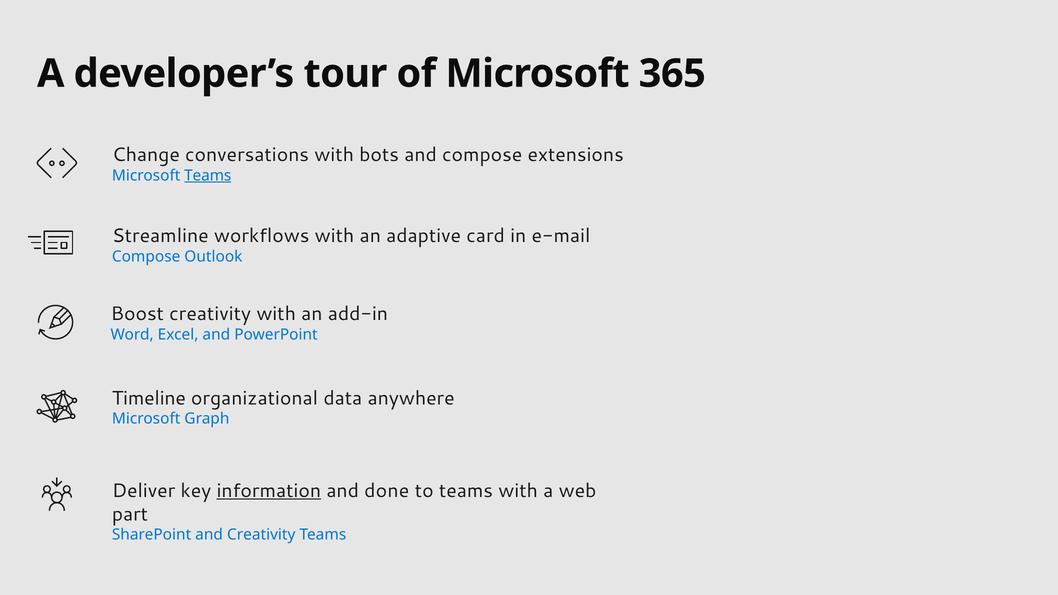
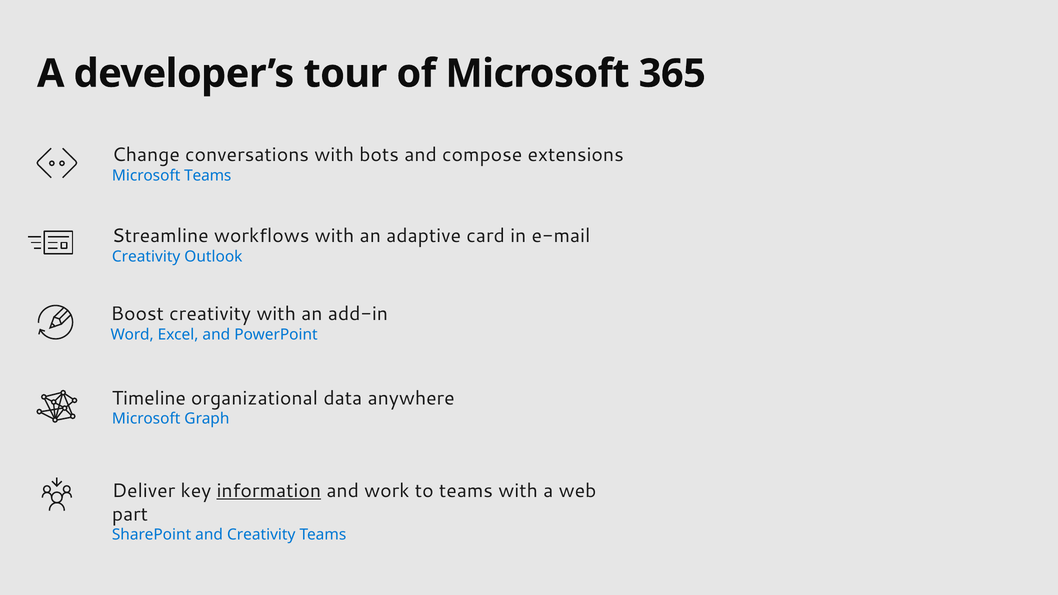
Teams underline: present -> none (208, 175)
Compose: Compose -> Creativity (146, 257)
done: done -> work (387, 491)
